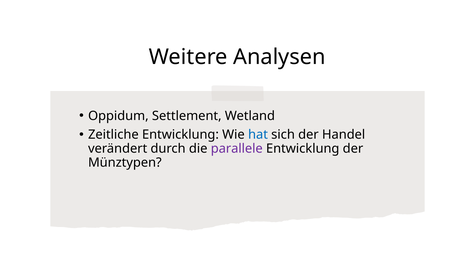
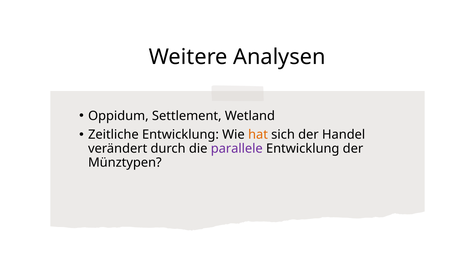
hat colour: blue -> orange (258, 135)
